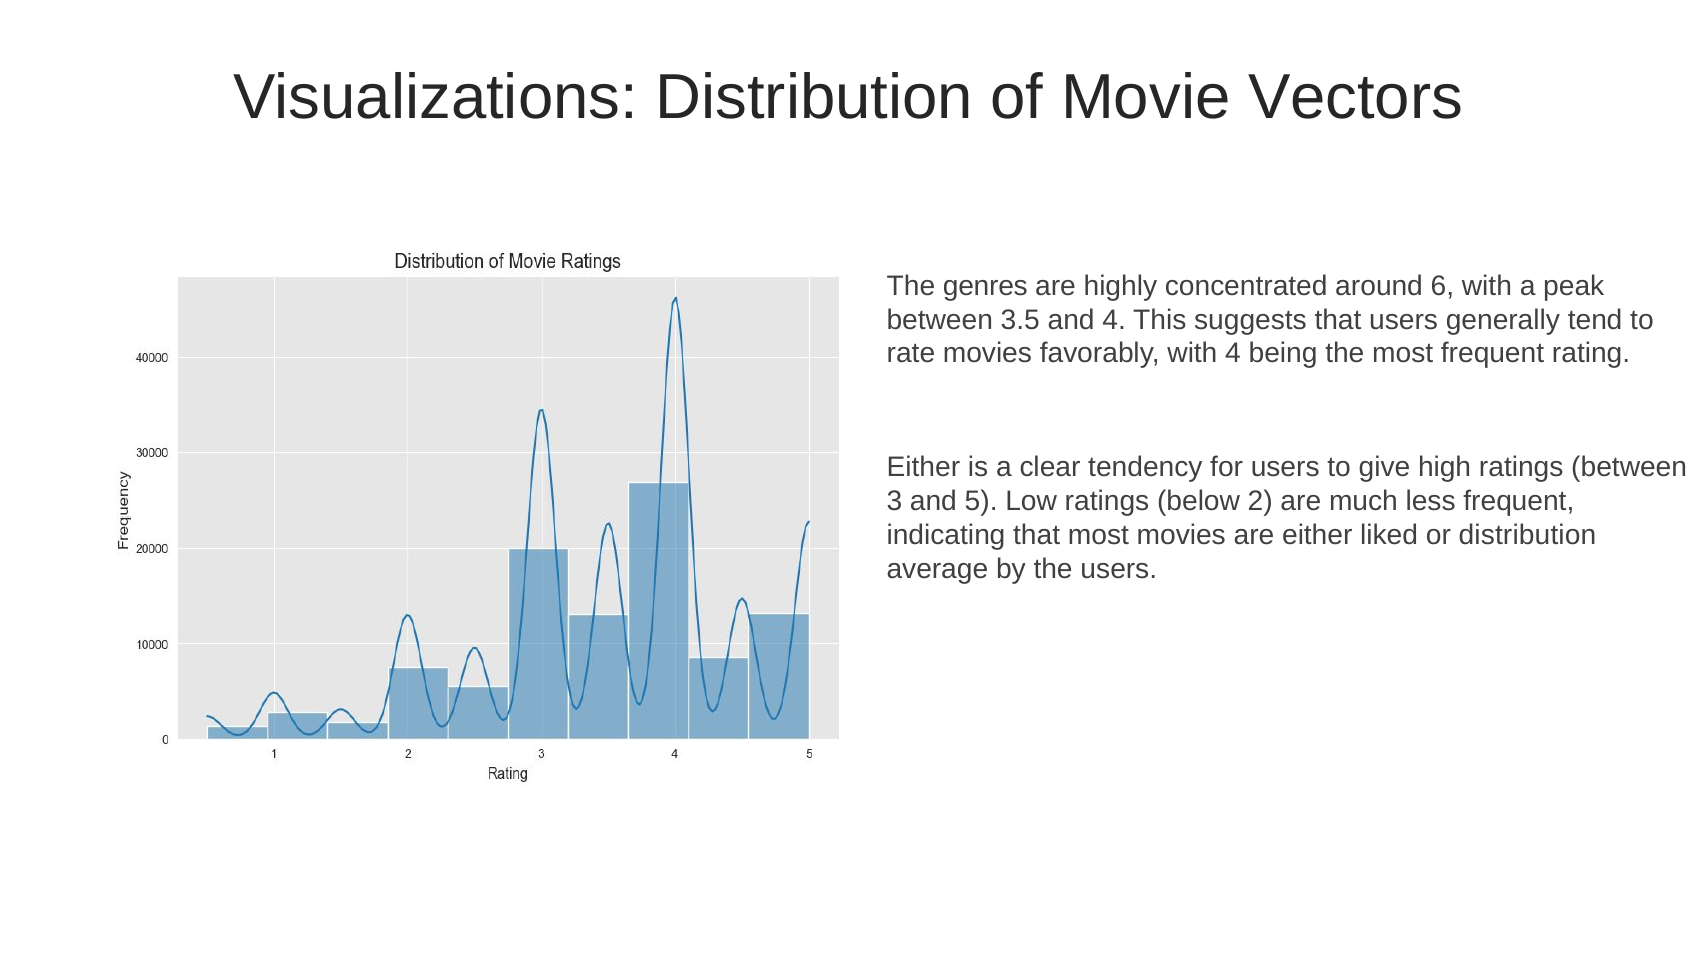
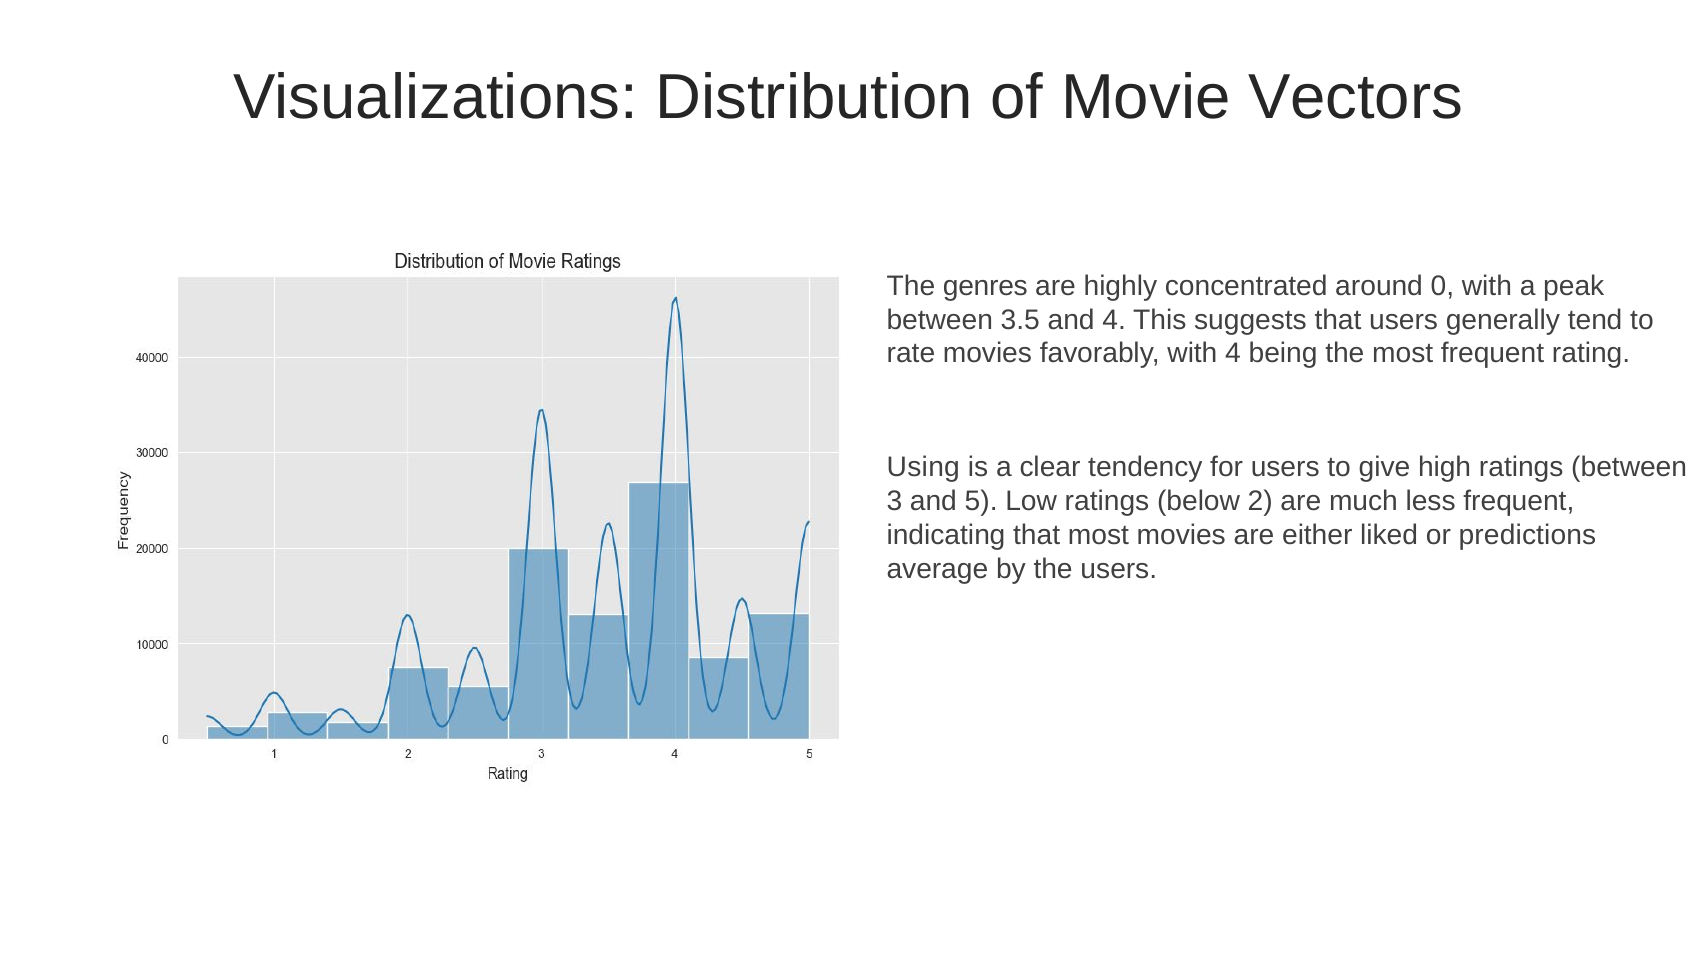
around 6: 6 -> 0 (1442, 286)
Either: Either -> Using (923, 467)
or distribution: distribution -> predictions (1527, 535)
